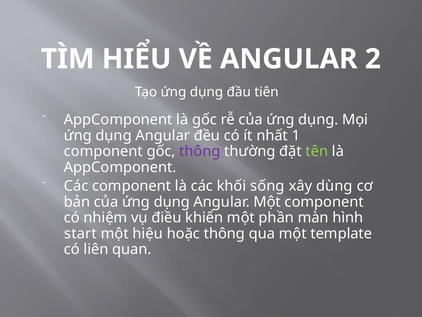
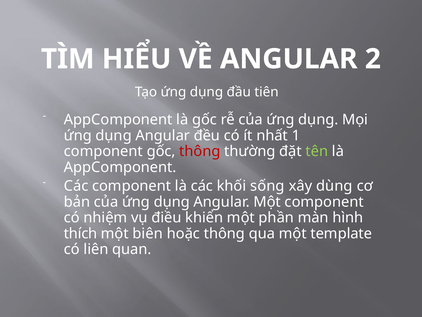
thông colour: purple -> red (200, 151)
start: start -> thích (81, 233)
hiệu: hiệu -> biên (148, 233)
